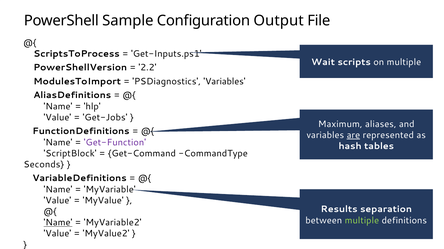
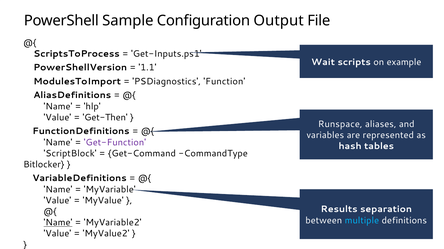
on multiple: multiple -> example (404, 62)
2.2: 2.2 -> 1.1 (147, 68)
PSDiagnostics Variables: Variables -> Function (224, 82)
Get-Jobs: Get-Jobs -> Get-Then (105, 118)
Maximum: Maximum -> Runspace (340, 124)
are underline: present -> none (353, 135)
Seconds: Seconds -> Bitlocker (44, 165)
multiple colour: light green -> light blue (362, 221)
